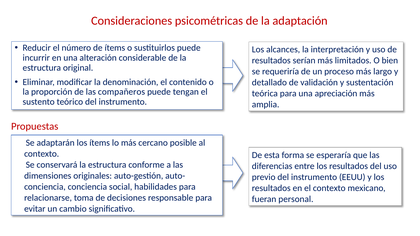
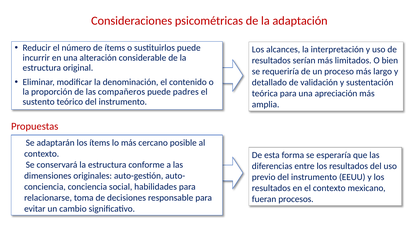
tengan: tengan -> padres (186, 92)
personal: personal -> procesos (296, 199)
